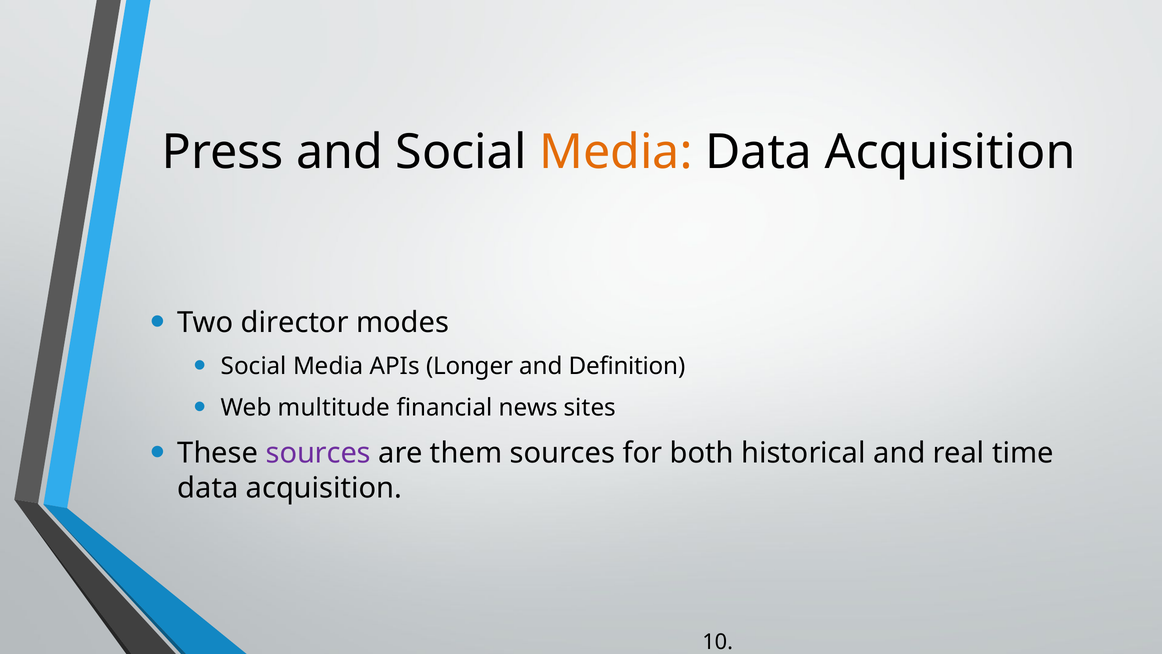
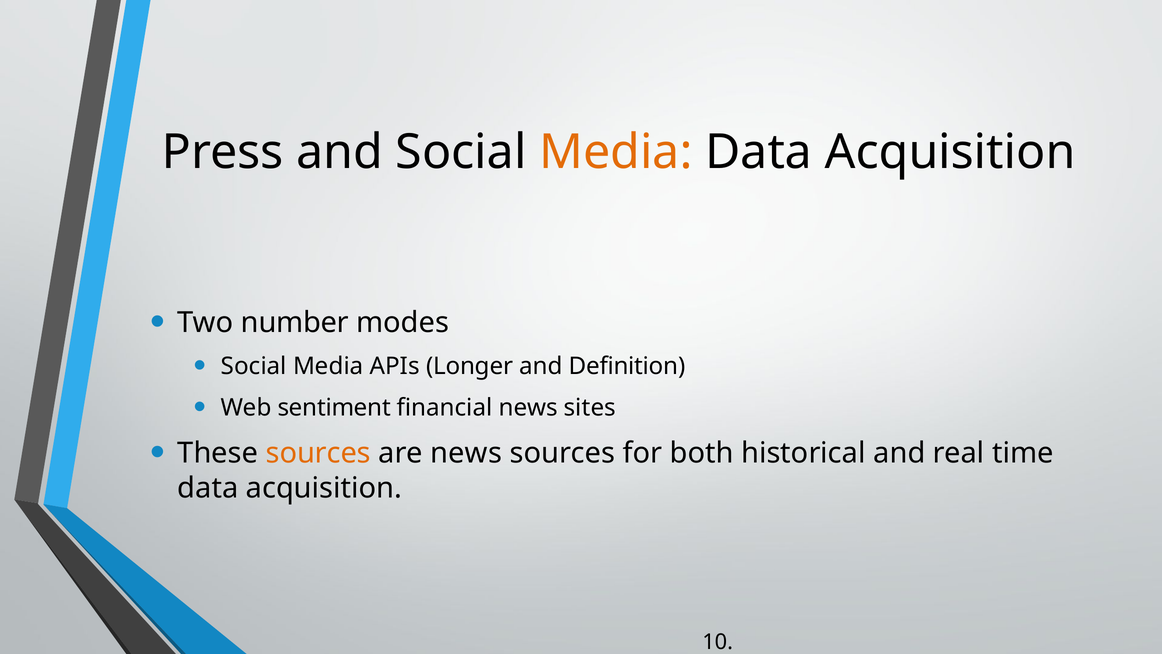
director: director -> number (295, 323)
multitude: multitude -> sentiment (334, 407)
sources colour: purple -> orange (318, 453)
are them: them -> news (466, 453)
